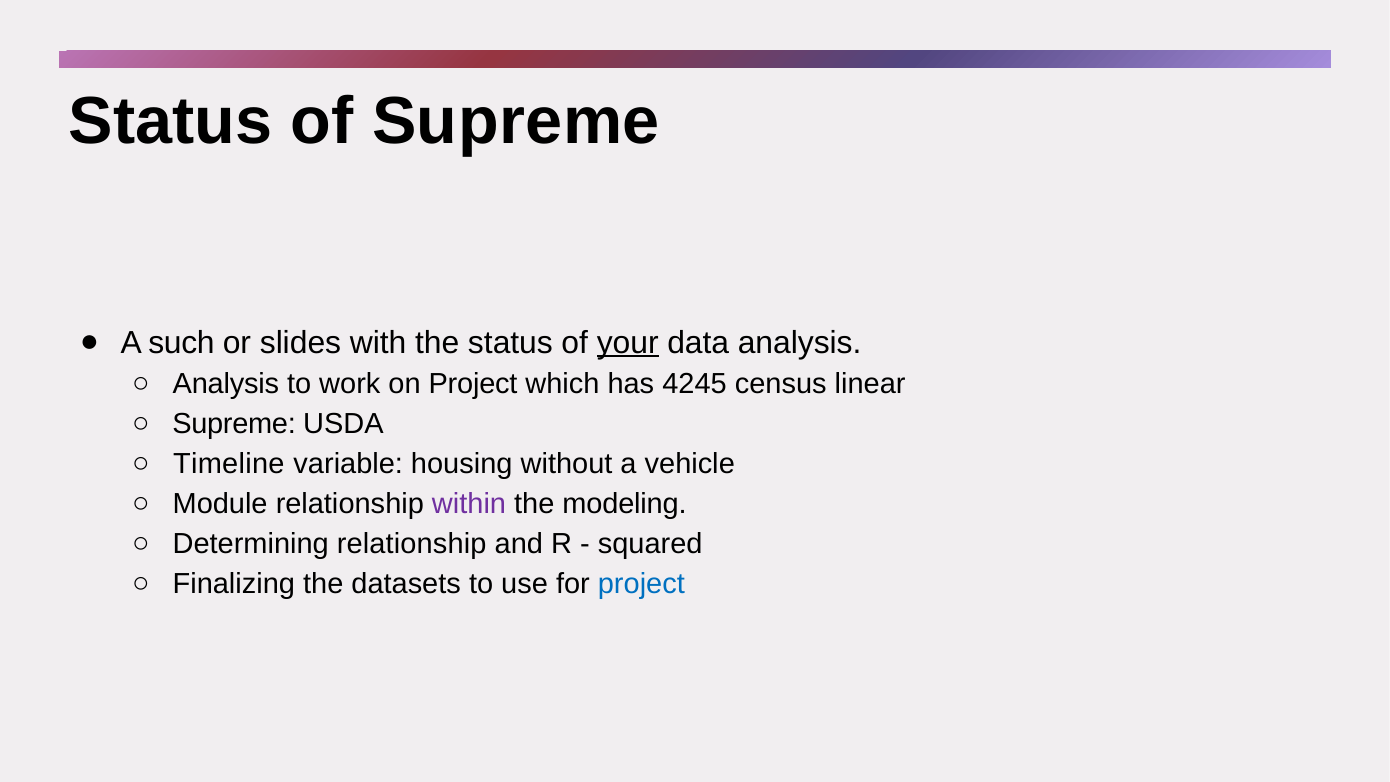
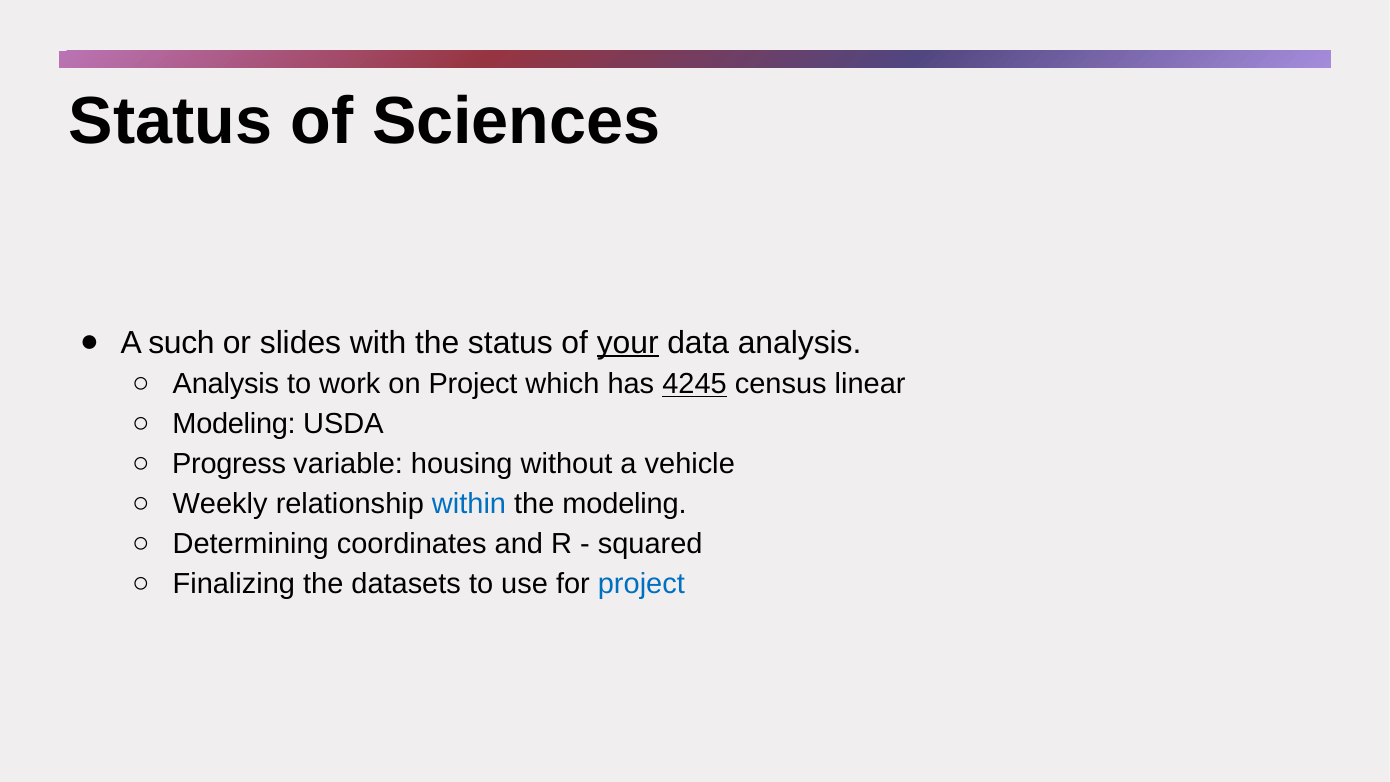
of Supreme: Supreme -> Sciences (516, 122)
4245 underline: none -> present (695, 384)
Supreme: Supreme -> Modeling (234, 424)
Timeline: Timeline -> Progress (229, 464)
Module: Module -> Weekly (220, 504)
within colour: purple -> blue (469, 504)
Determining relationship: relationship -> coordinates (412, 544)
